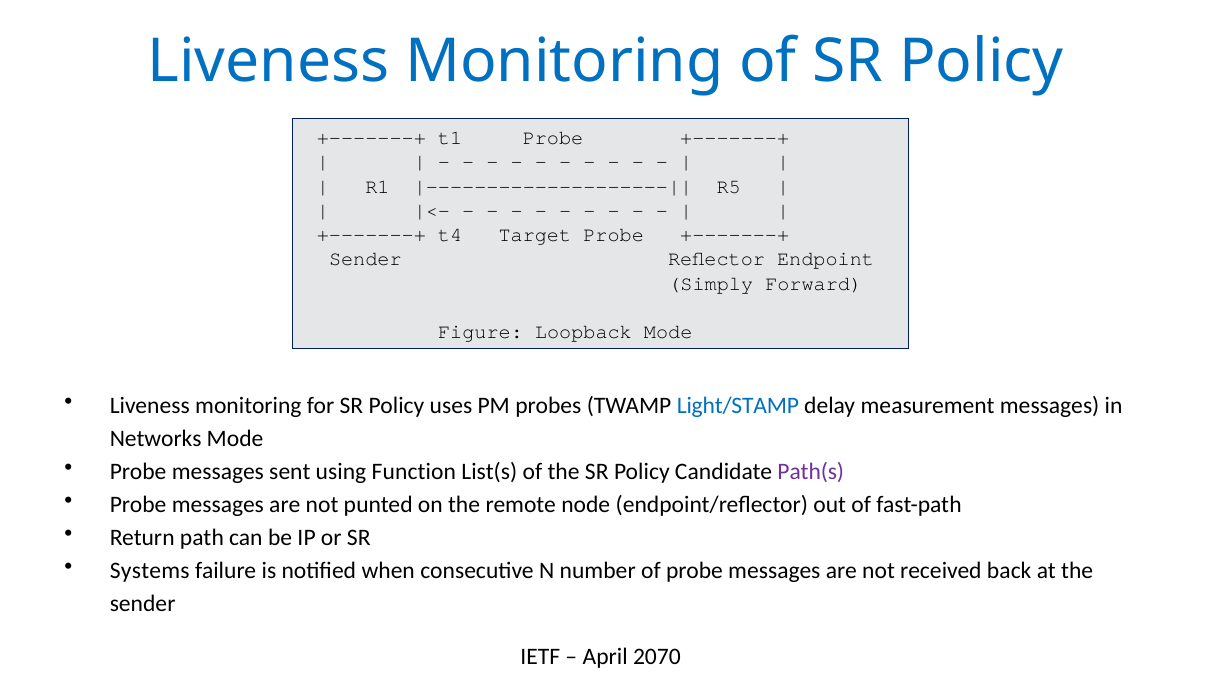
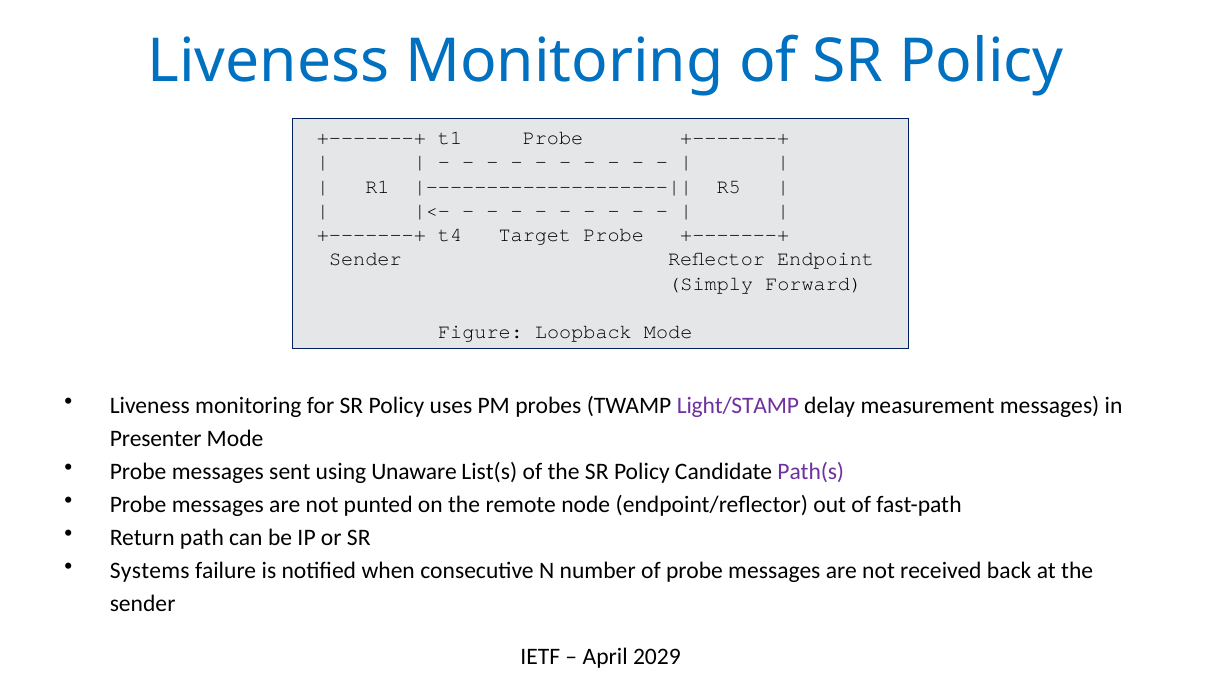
Light/STAMP colour: blue -> purple (738, 405)
Networks: Networks -> Presenter (156, 438)
Function: Function -> Unaware (414, 471)
2070: 2070 -> 2029 (657, 656)
